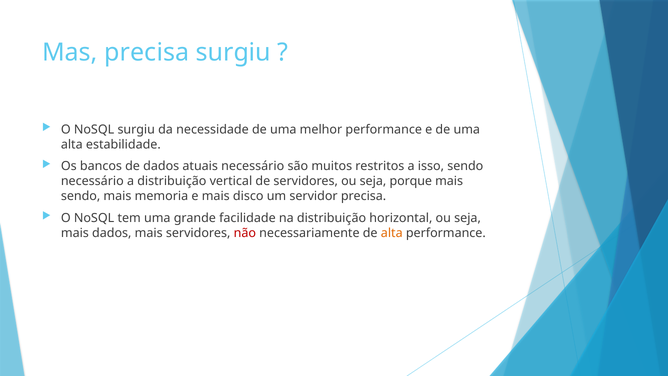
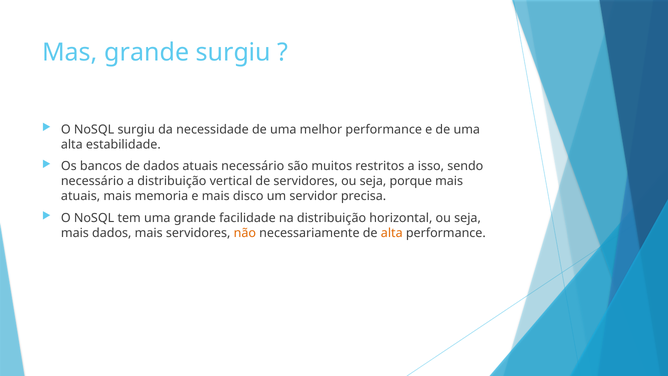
Mas precisa: precisa -> grande (147, 53)
sendo: sendo -> atuais (81, 196)
não colour: red -> orange (245, 233)
